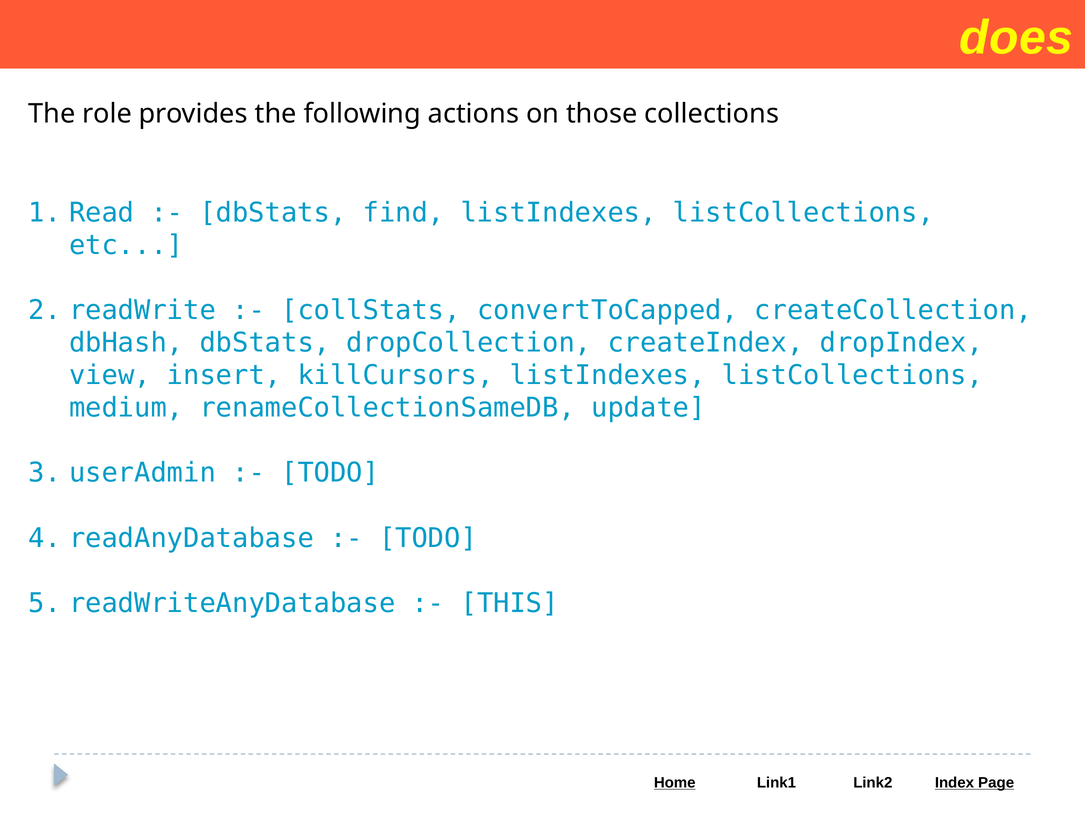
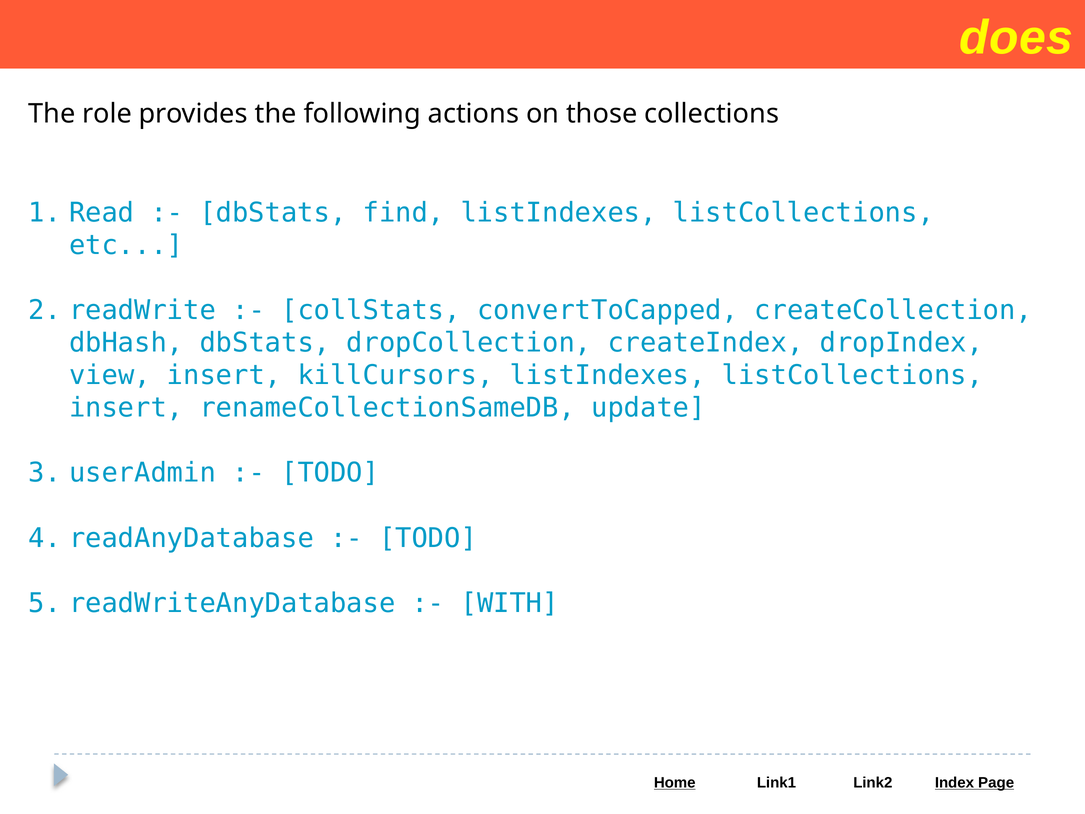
medium: medium -> insert (126, 408)
THIS: THIS -> WITH (510, 603)
